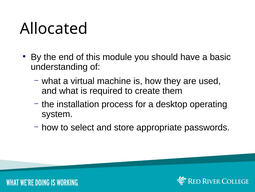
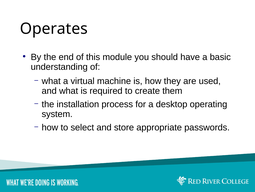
Allocated: Allocated -> Operates (54, 29)
